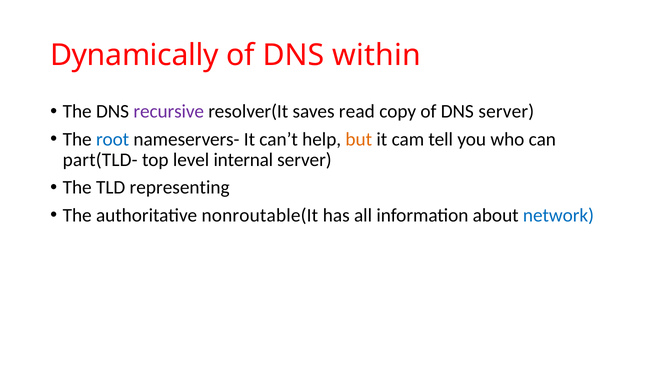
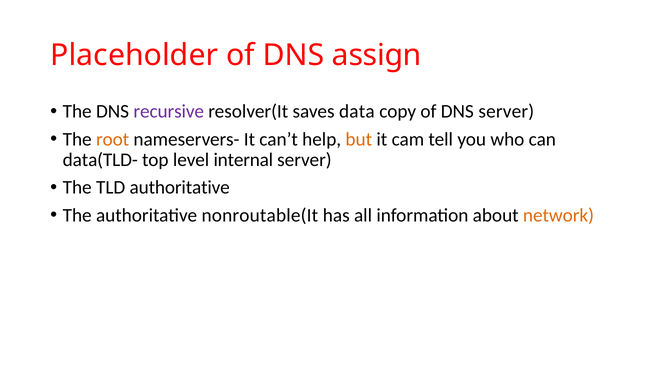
Dynamically: Dynamically -> Placeholder (134, 55)
within: within -> assign (377, 55)
read: read -> data (357, 112)
root colour: blue -> orange (113, 139)
part(TLD-: part(TLD- -> data(TLD- (100, 160)
TLD representing: representing -> authoritative (180, 188)
network colour: blue -> orange (558, 215)
